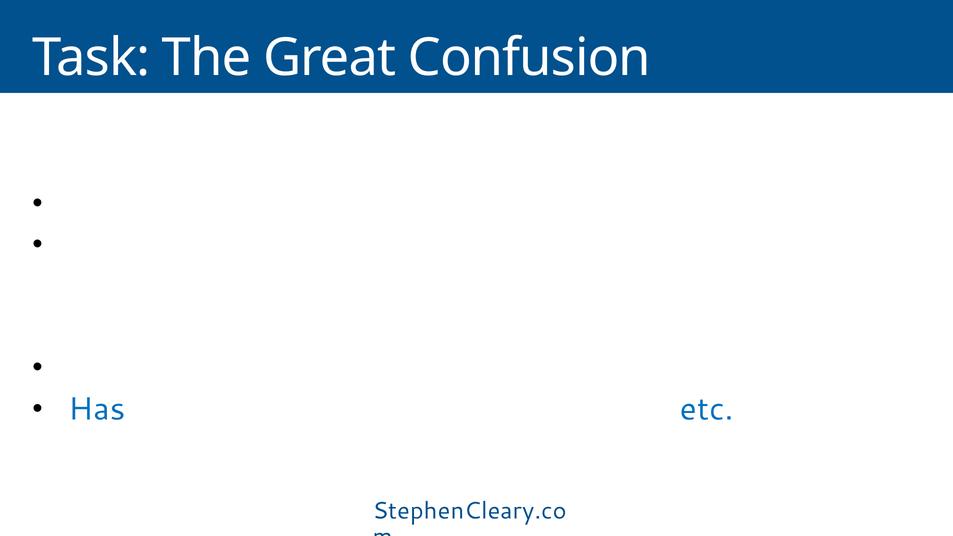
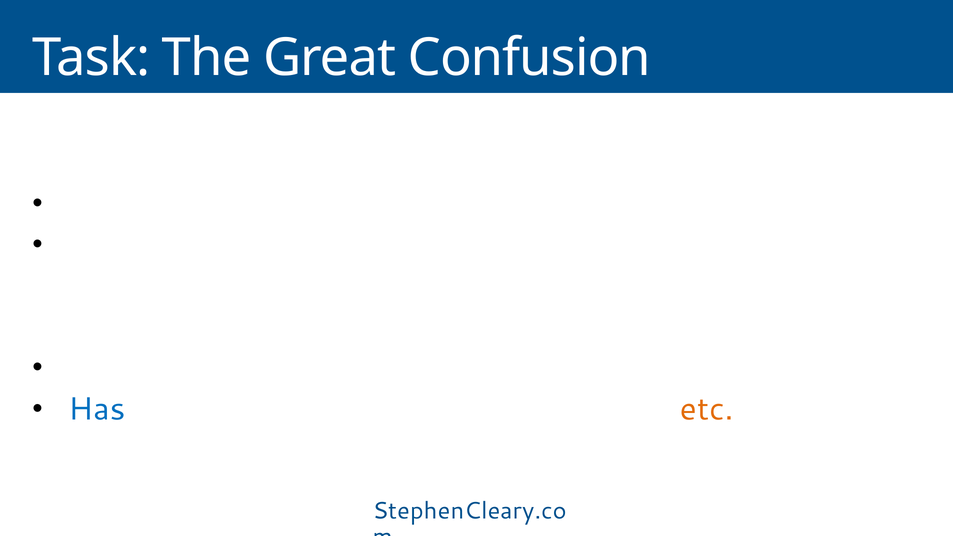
etc colour: blue -> orange (707, 409)
